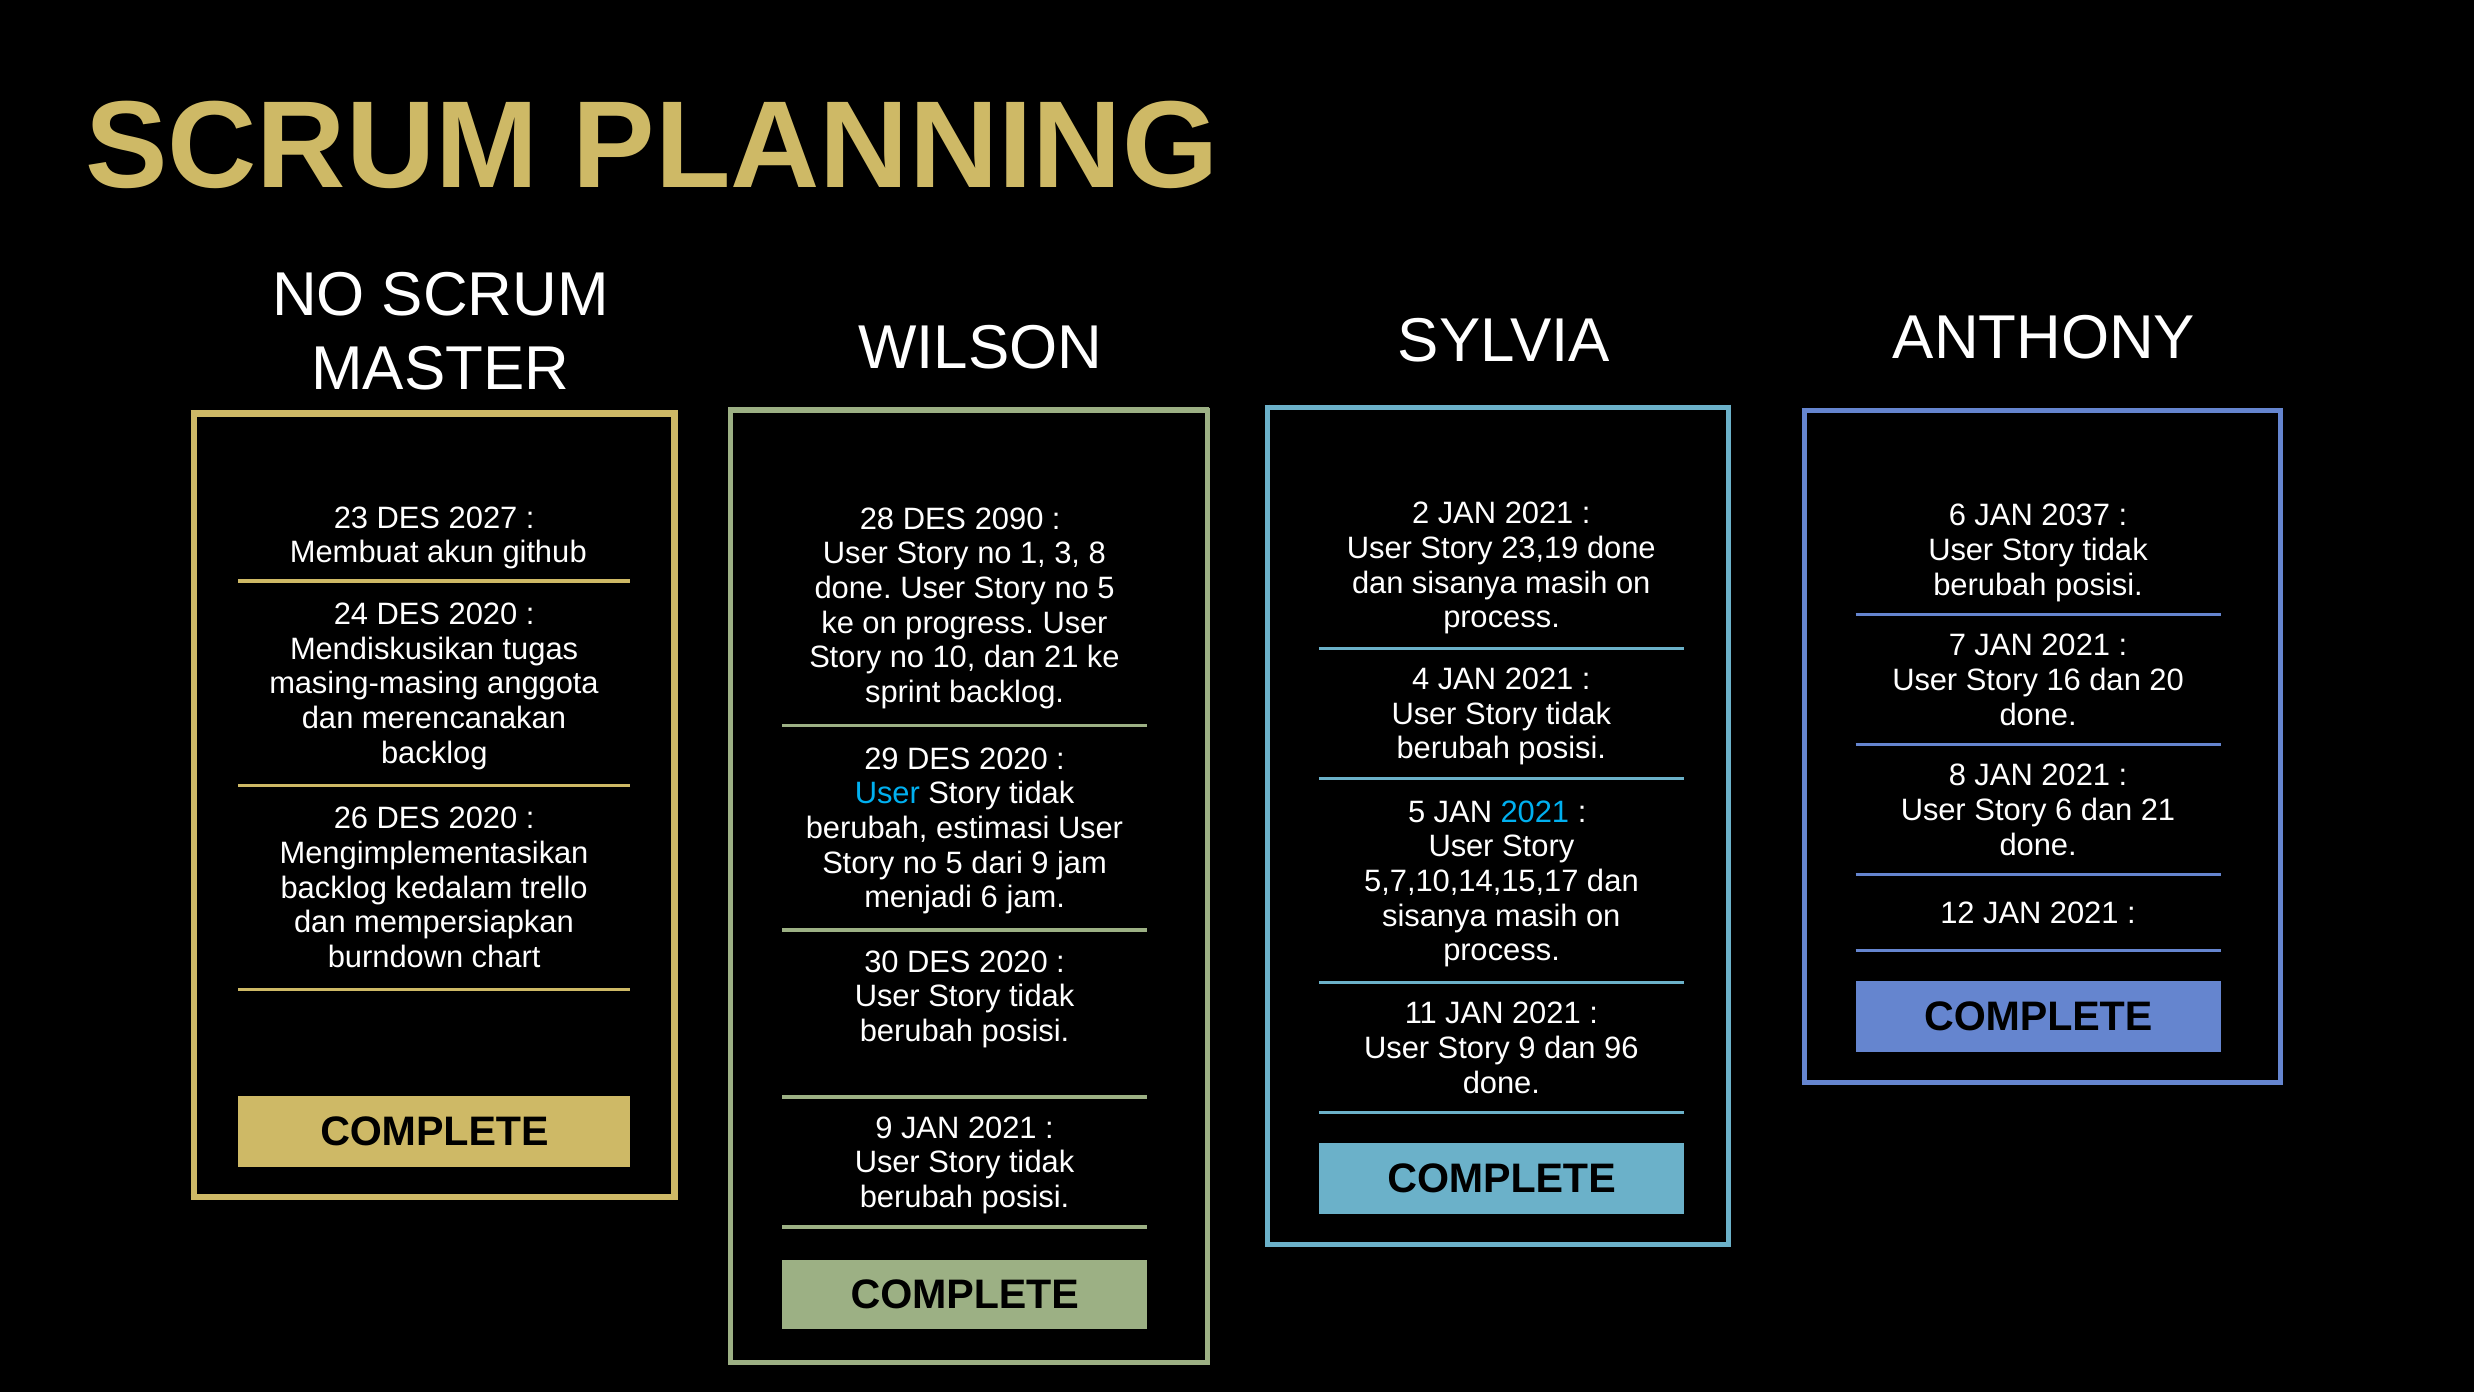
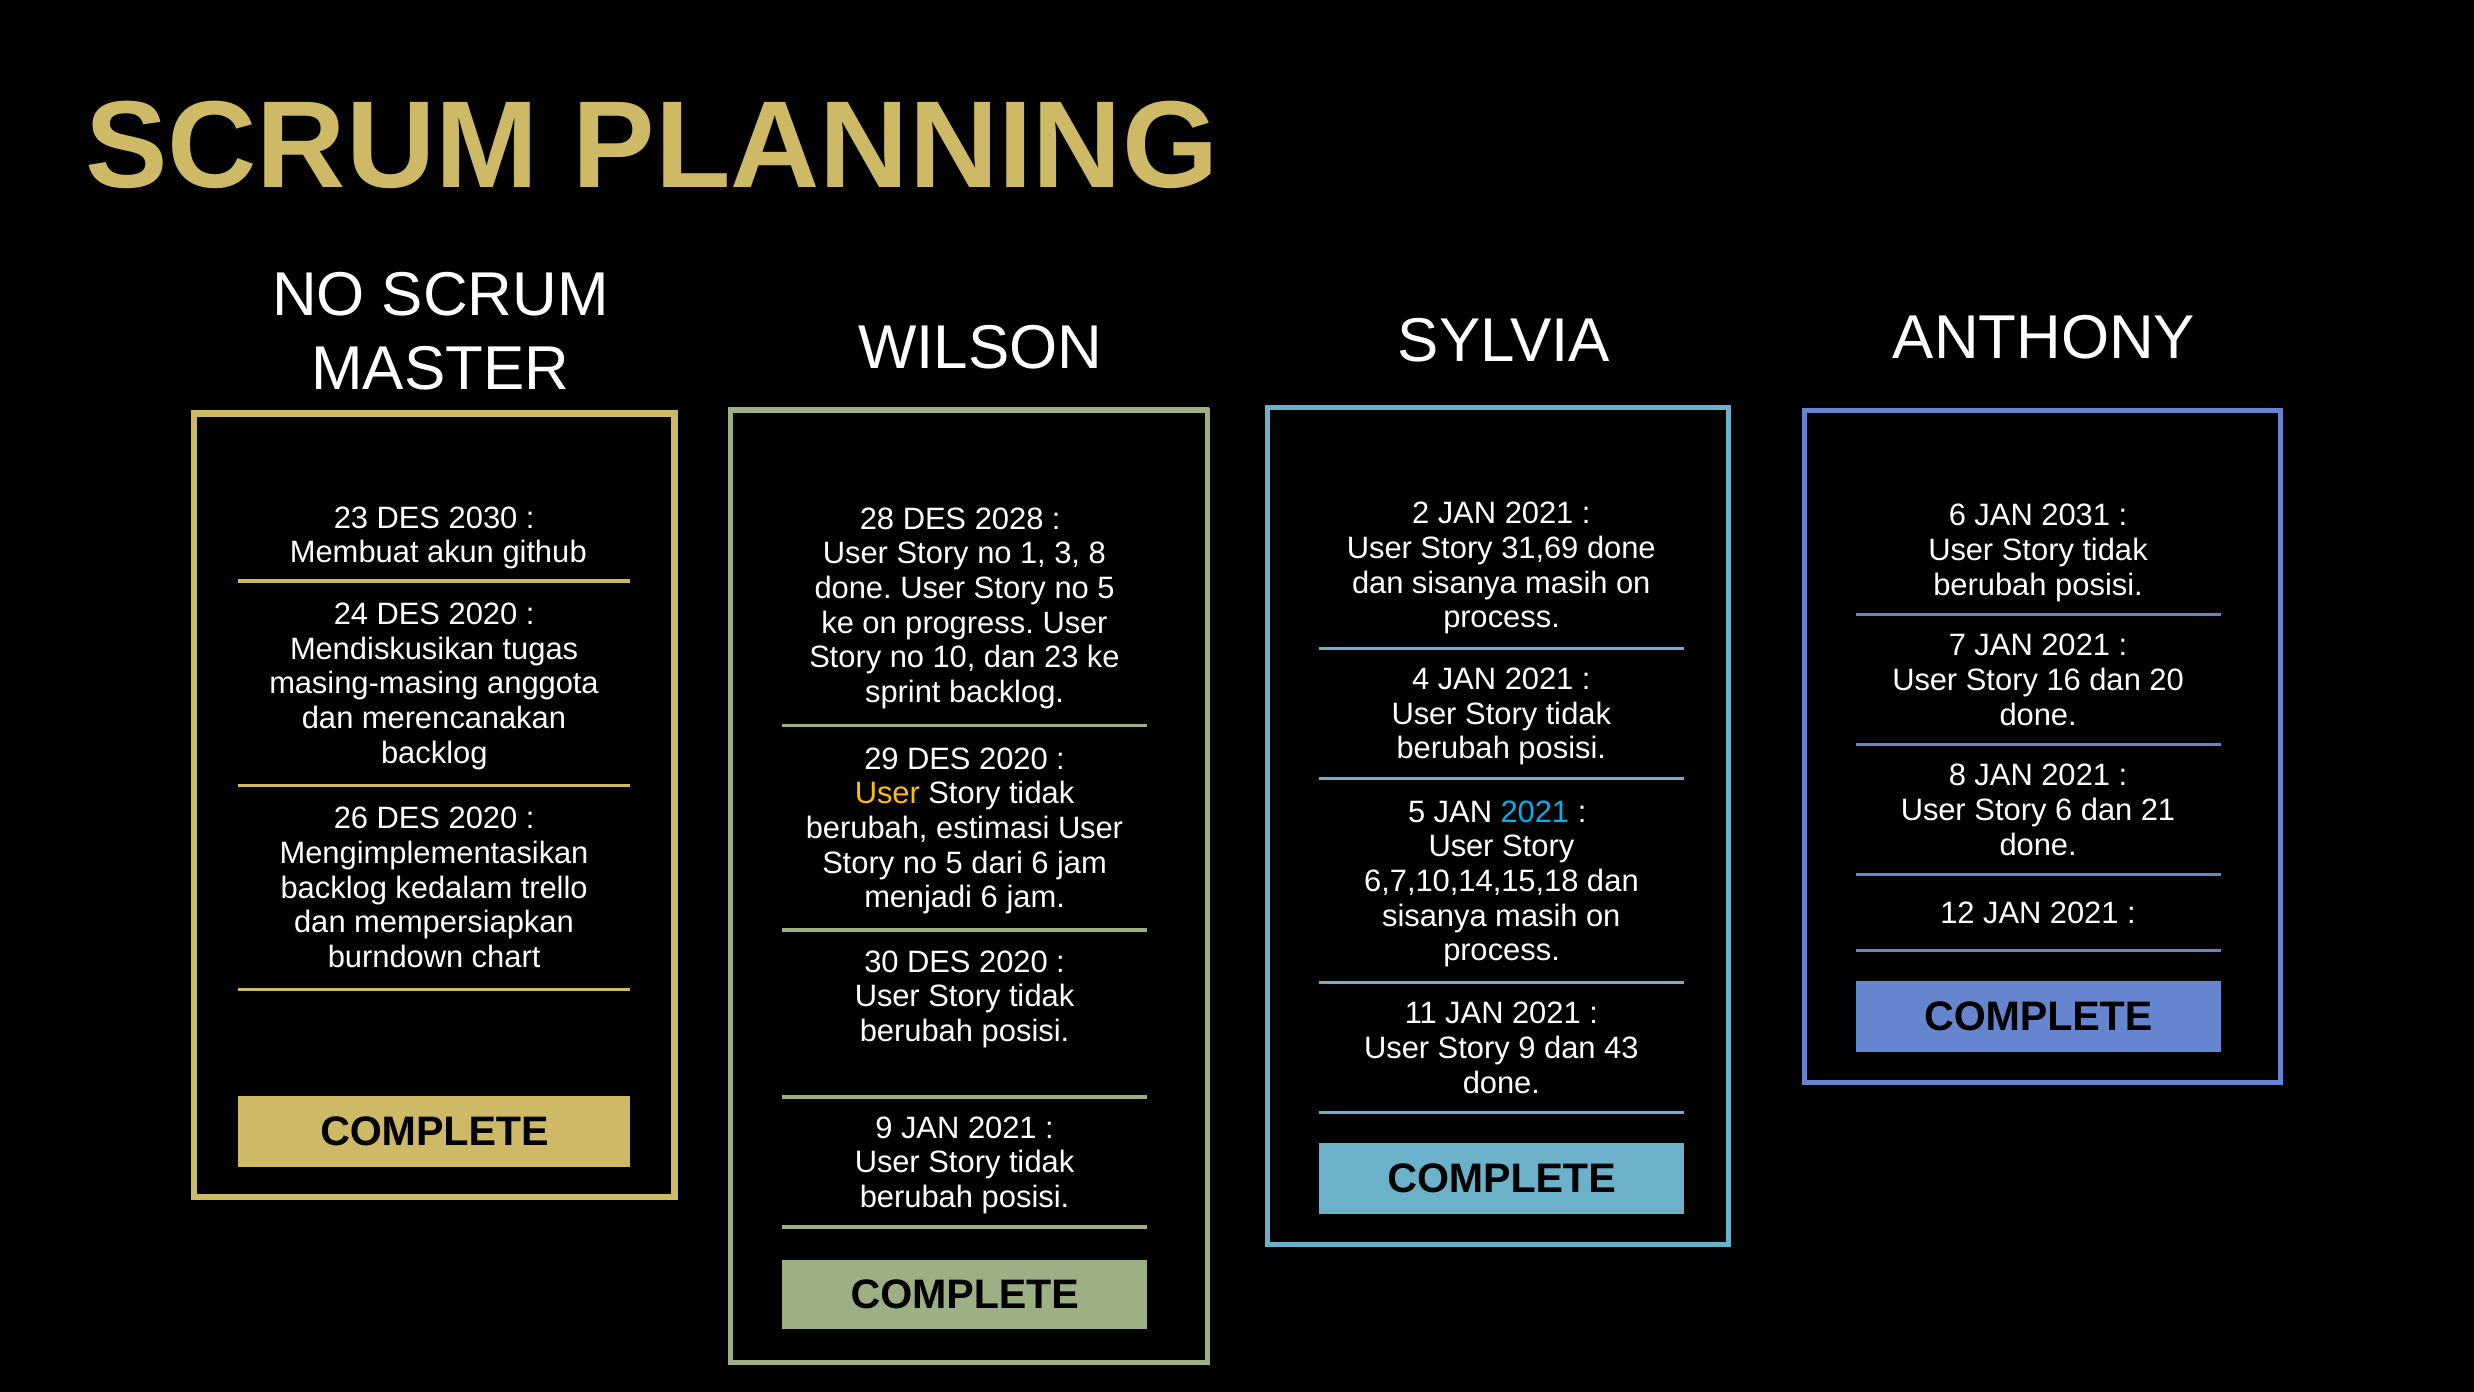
2037: 2037 -> 2031 (2076, 516)
2027: 2027 -> 2030 (483, 518)
2090: 2090 -> 2028 (1009, 519)
23,19: 23,19 -> 31,69 (1540, 548)
10 dan 21: 21 -> 23 (1061, 657)
User colour: light blue -> yellow (887, 794)
dari 9: 9 -> 6 (1040, 863)
5,7,10,14,15,17: 5,7,10,14,15,17 -> 6,7,10,14,15,18 (1471, 881)
96: 96 -> 43 (1621, 1048)
